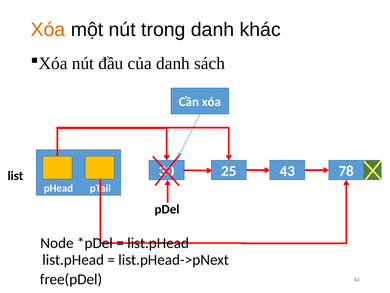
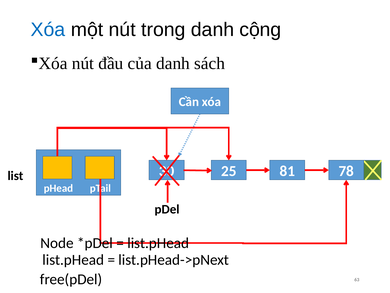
Xóa colour: orange -> blue (48, 30)
khác: khác -> cộng (260, 30)
43: 43 -> 81 (287, 171)
